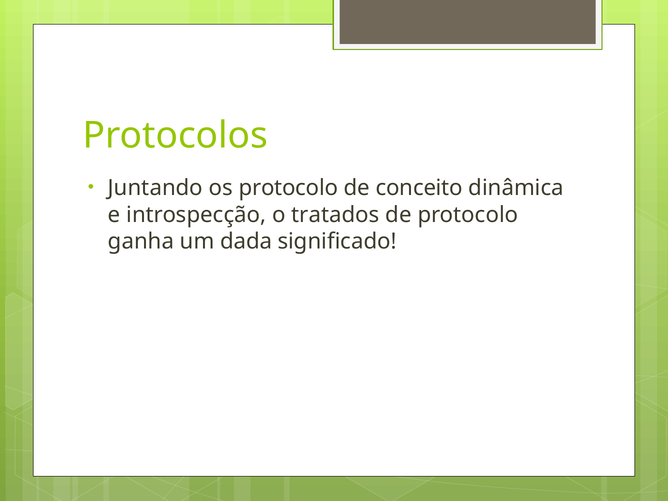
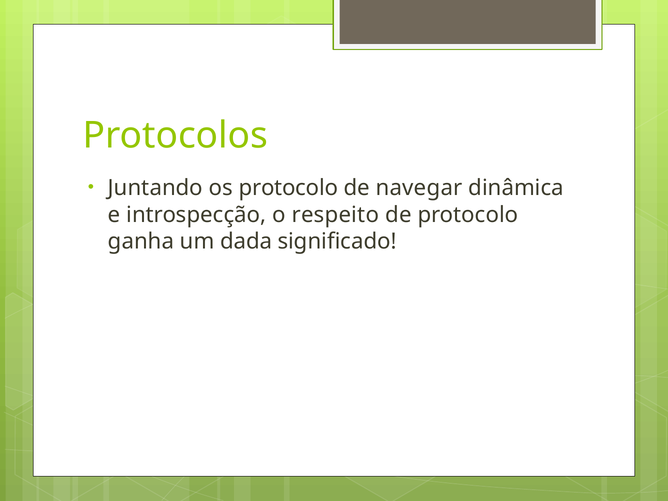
conceito: conceito -> navegar (419, 188)
tratados: tratados -> respeito (335, 215)
